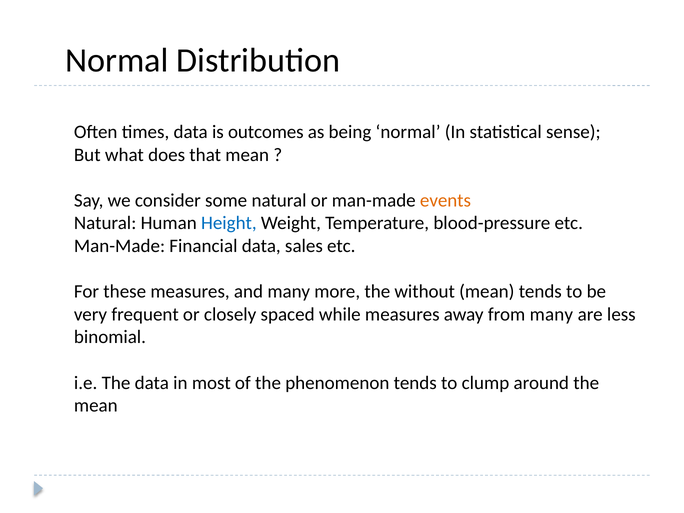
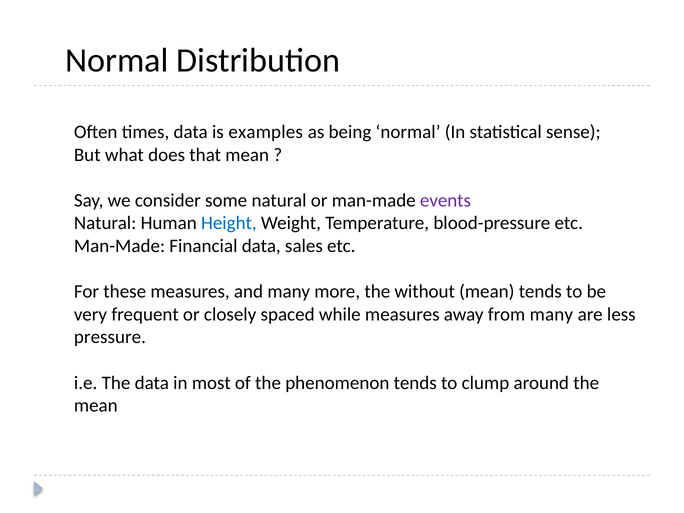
outcomes: outcomes -> examples (266, 132)
events colour: orange -> purple (445, 200)
binomial: binomial -> pressure (110, 337)
